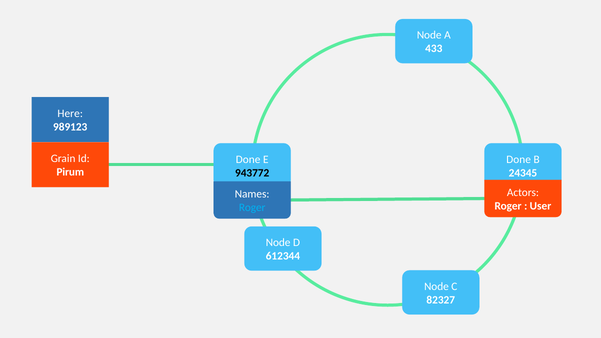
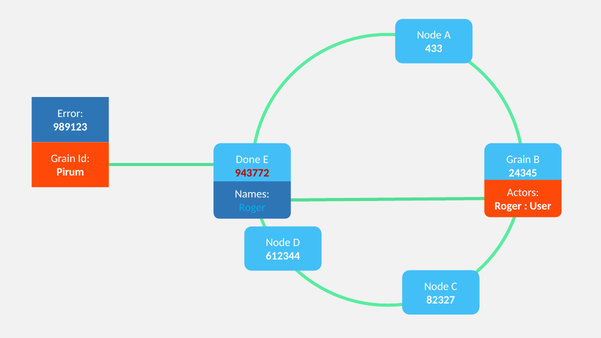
Here: Here -> Error (70, 114)
Done: Done -> Grain (519, 159)
943772 colour: black -> red (252, 173)
